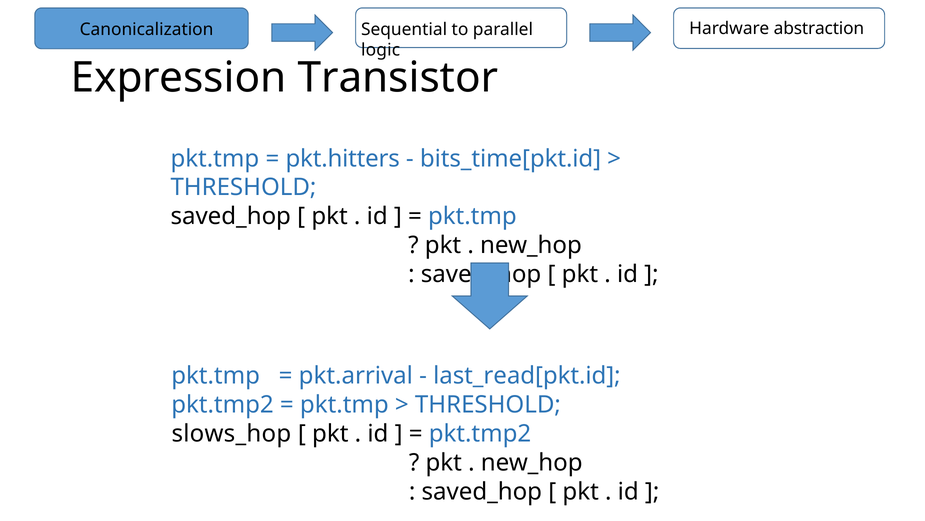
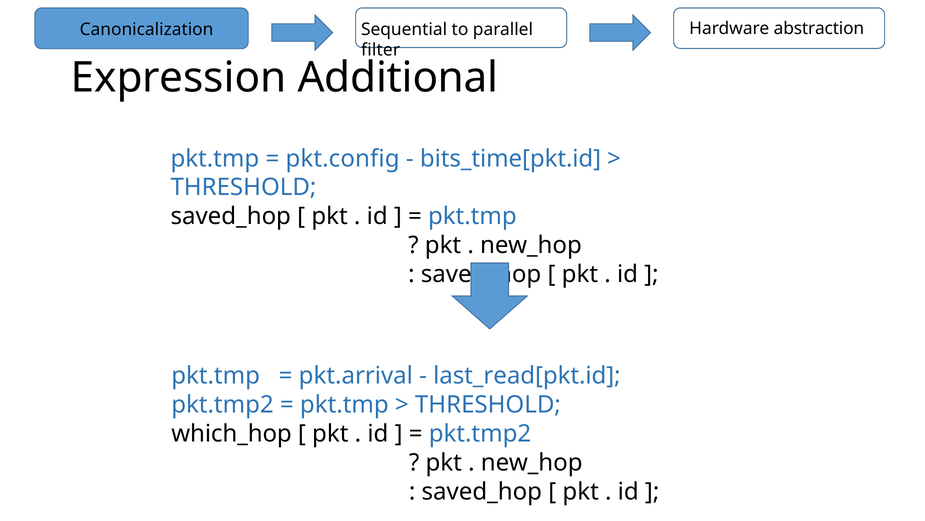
logic: logic -> filter (381, 50)
Transistor: Transistor -> Additional (398, 78)
pkt.hitters: pkt.hitters -> pkt.config (343, 158)
slows_hop: slows_hop -> which_hop (232, 433)
